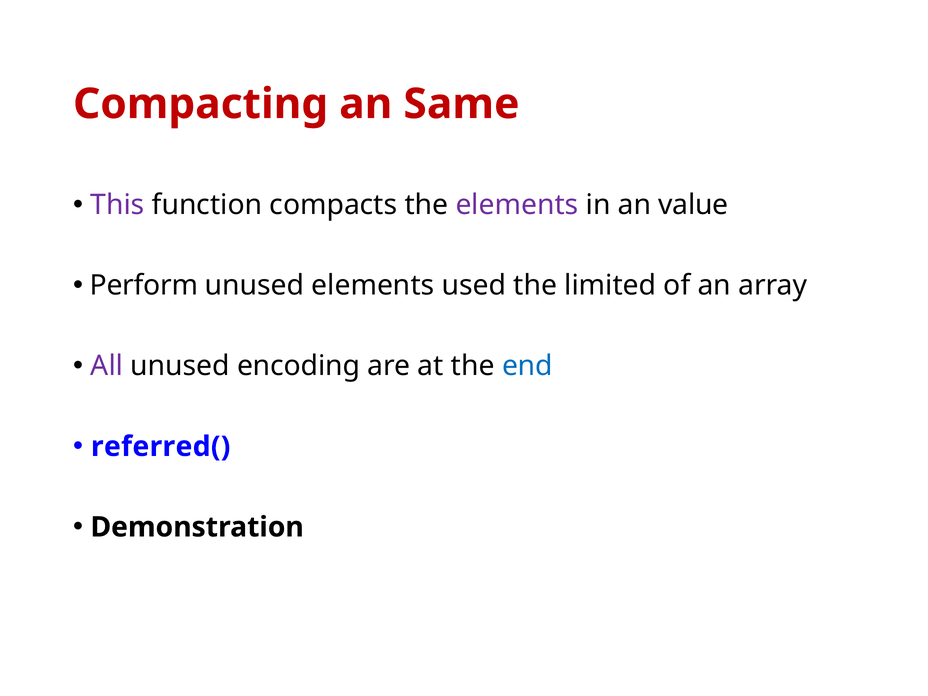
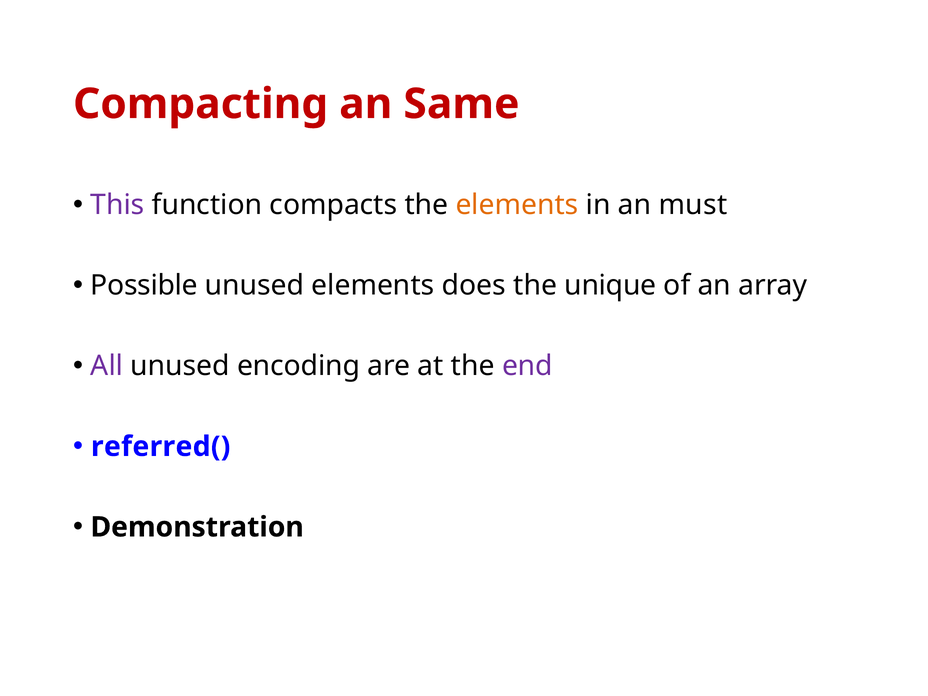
elements colour: purple -> orange (517, 205)
value: value -> must (693, 205)
Perform: Perform -> Possible (144, 286)
used: used -> does (474, 286)
limited: limited -> unique (610, 286)
end colour: blue -> purple (527, 366)
